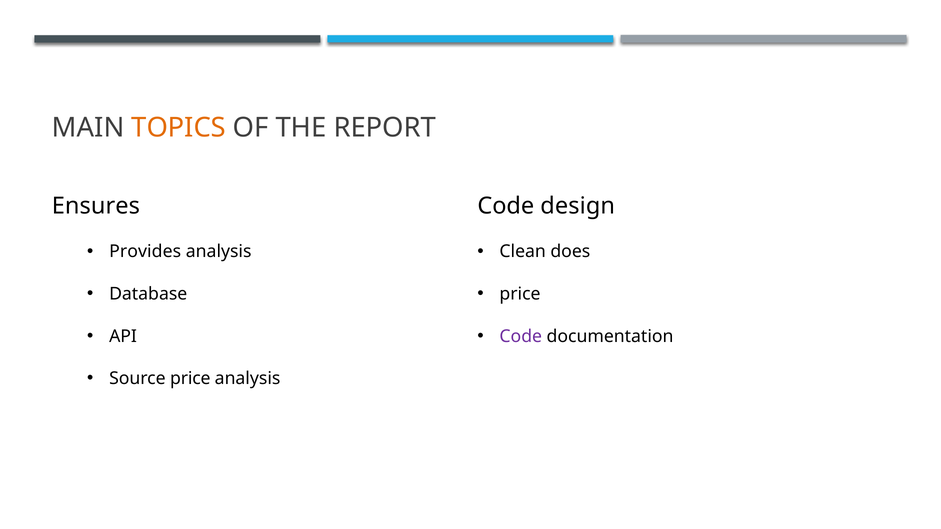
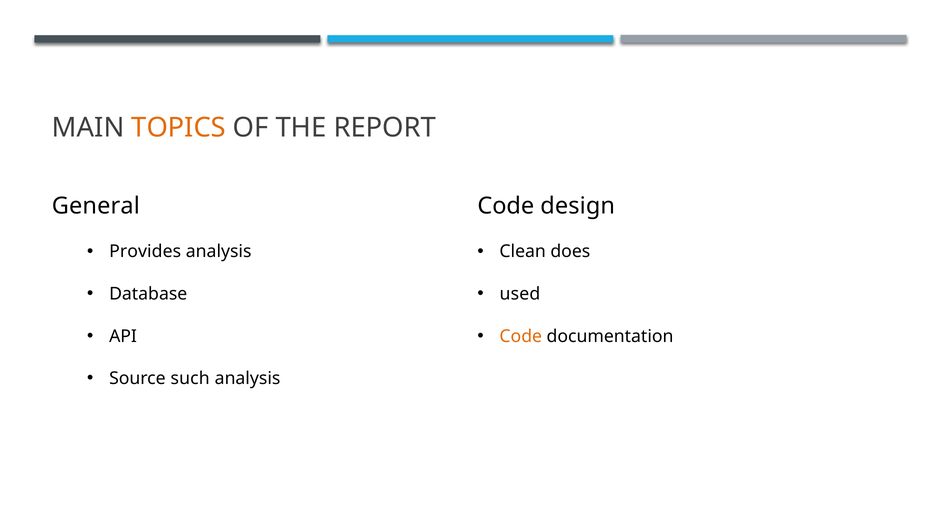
Ensures: Ensures -> General (96, 206)
price: price -> used (520, 294)
Code colour: purple -> orange (521, 336)
Source price: price -> such (190, 379)
